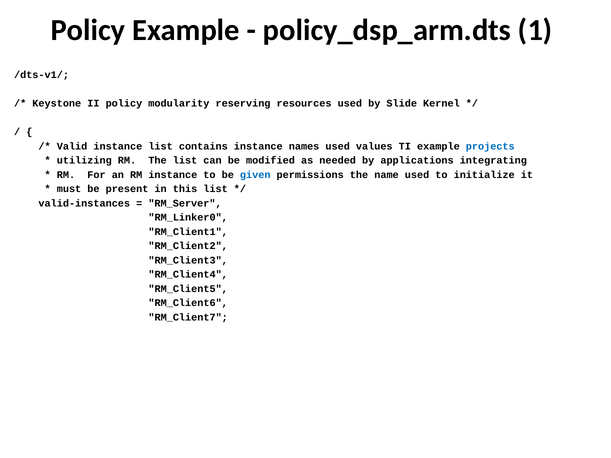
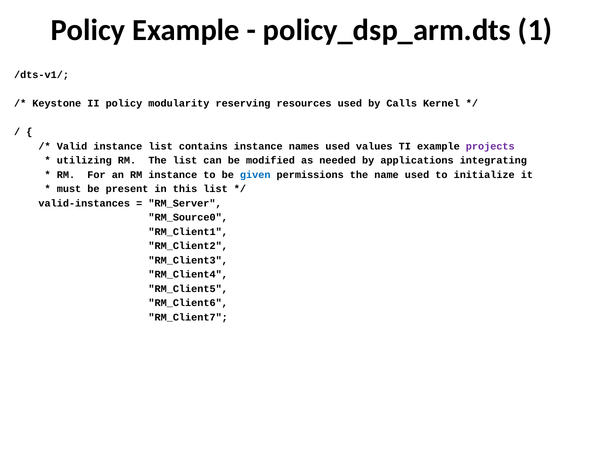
Slide: Slide -> Calls (402, 104)
projects colour: blue -> purple (490, 146)
RM_Linker0: RM_Linker0 -> RM_Source0 (188, 218)
